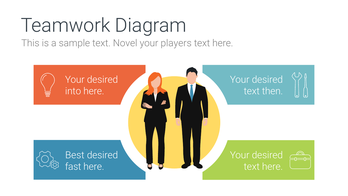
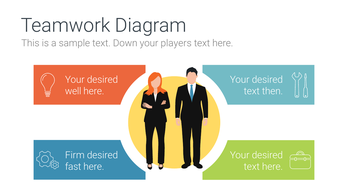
Novel: Novel -> Down (125, 43)
into: into -> well (73, 91)
Best: Best -> Firm (75, 155)
